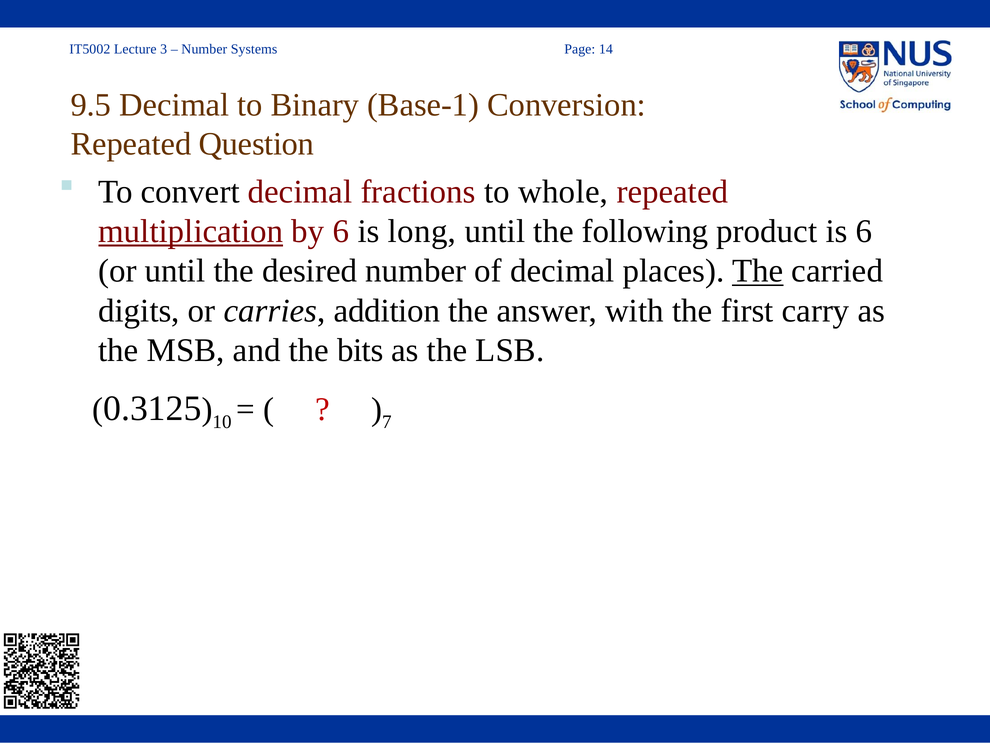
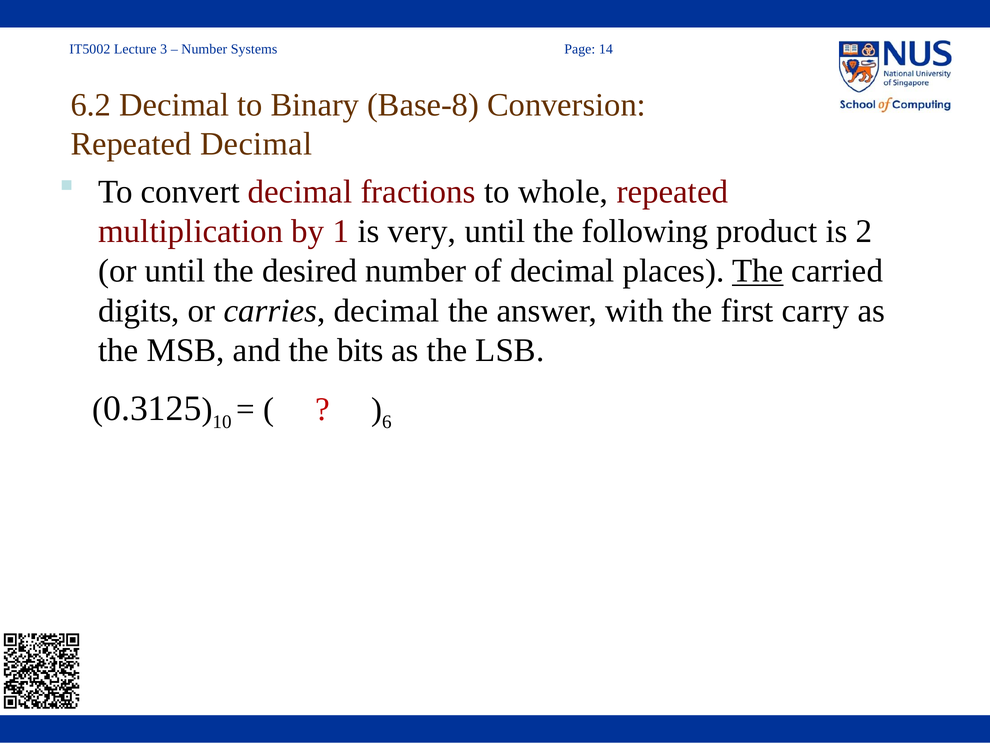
9.5: 9.5 -> 6.2 (91, 105)
Base-1: Base-1 -> Base-8 (423, 105)
Repeated Question: Question -> Decimal (256, 144)
multiplication underline: present -> none (191, 231)
by 6: 6 -> 1 (341, 231)
long: long -> very (422, 231)
is 6: 6 -> 2 (864, 231)
carries addition: addition -> decimal (387, 310)
7: 7 -> 6 (387, 422)
